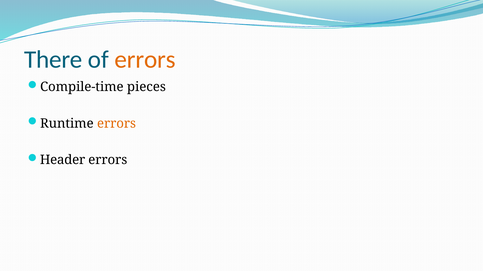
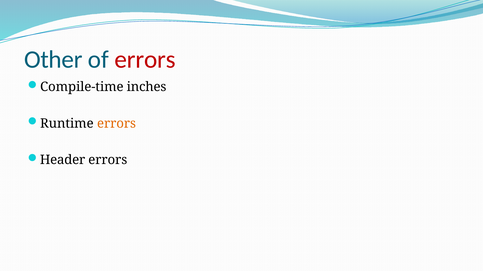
There: There -> Other (53, 60)
errors colour: orange -> red (145, 60)
pieces: pieces -> inches (147, 87)
